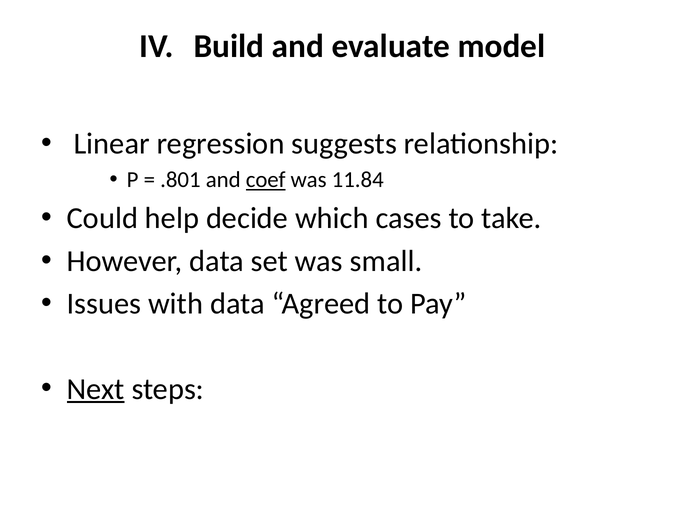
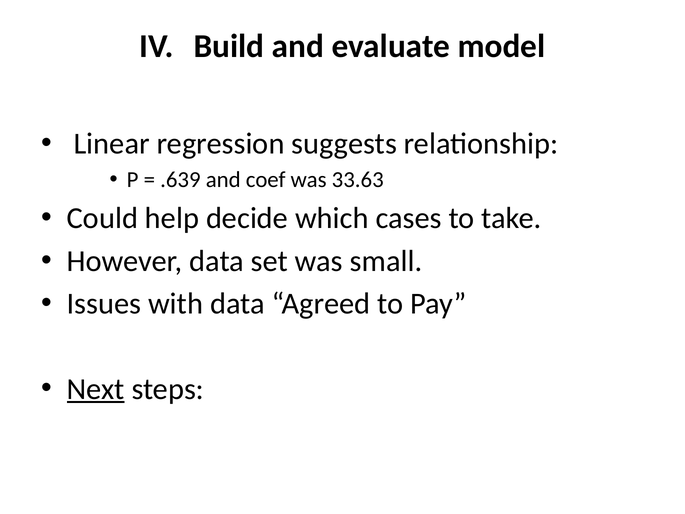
.801: .801 -> .639 (180, 180)
coef underline: present -> none (266, 180)
11.84: 11.84 -> 33.63 (358, 180)
